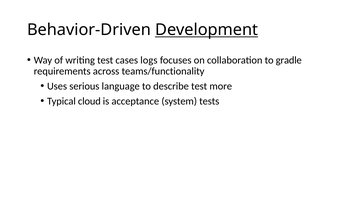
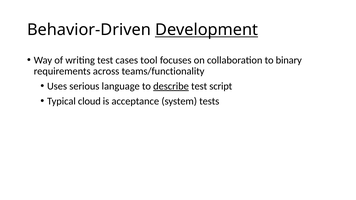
logs: logs -> tool (149, 60)
gradle: gradle -> binary (289, 60)
describe underline: none -> present (171, 86)
more: more -> script (221, 86)
